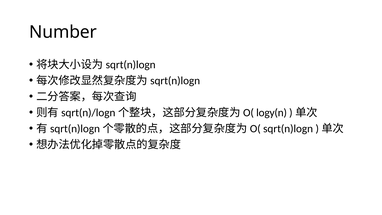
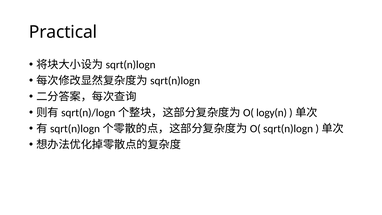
Number: Number -> Practical (63, 32)
